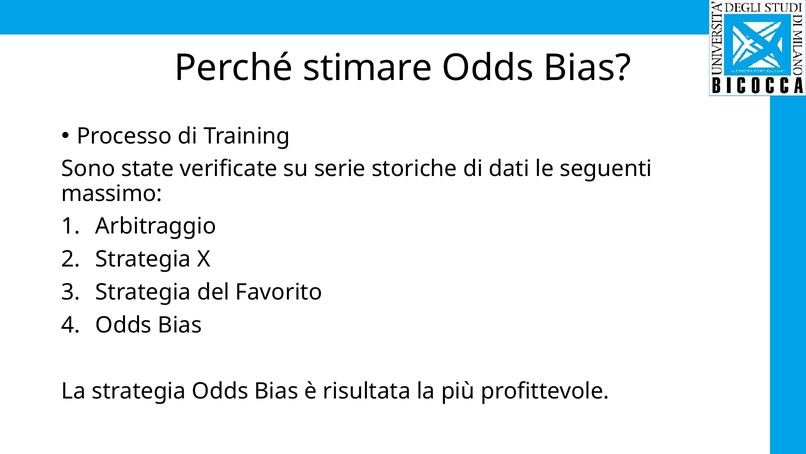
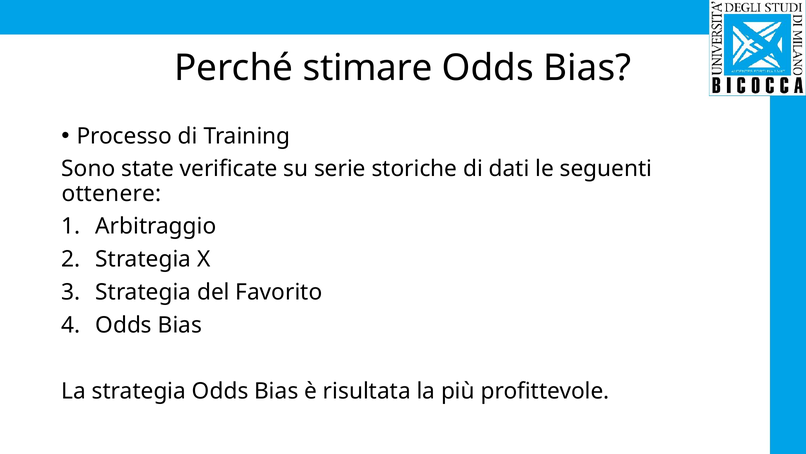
massimo: massimo -> ottenere (111, 193)
